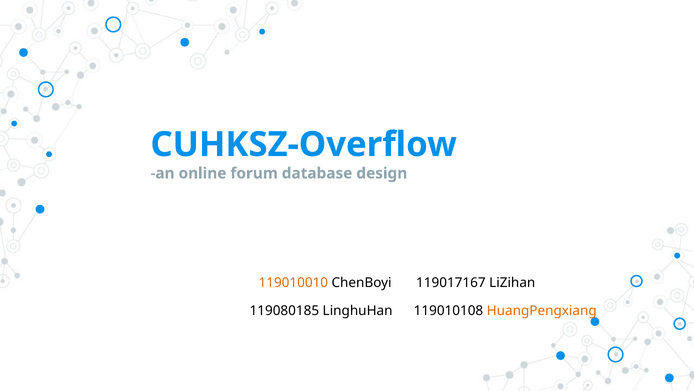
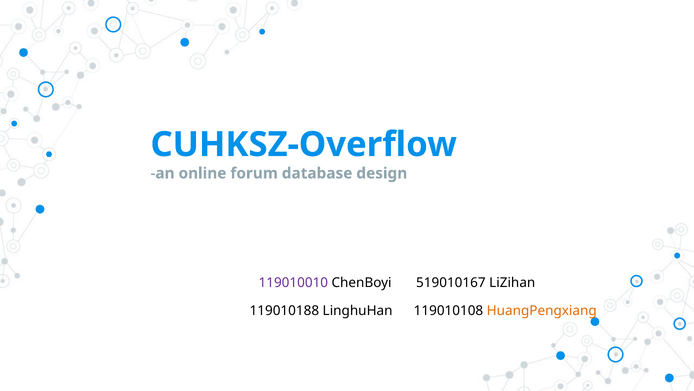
119010010 colour: orange -> purple (293, 282)
119017167: 119017167 -> 519010167 (451, 282)
119080185: 119080185 -> 119010188 (284, 310)
